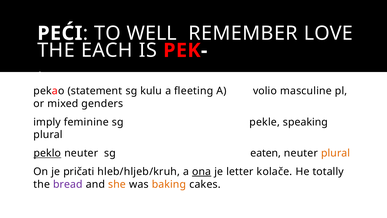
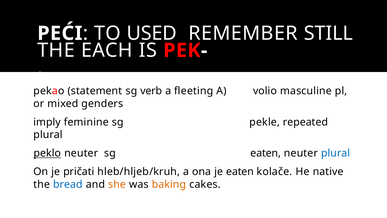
WELL: WELL -> USED (152, 33)
LOVE: LOVE -> STILL (328, 33)
kulu: kulu -> verb (151, 91)
speaking: speaking -> repeated (305, 122)
plural colour: orange -> blue (336, 153)
ona underline: present -> none (202, 171)
je letter: letter -> eaten (240, 171)
totally: totally -> native (328, 171)
bread colour: purple -> blue (68, 184)
